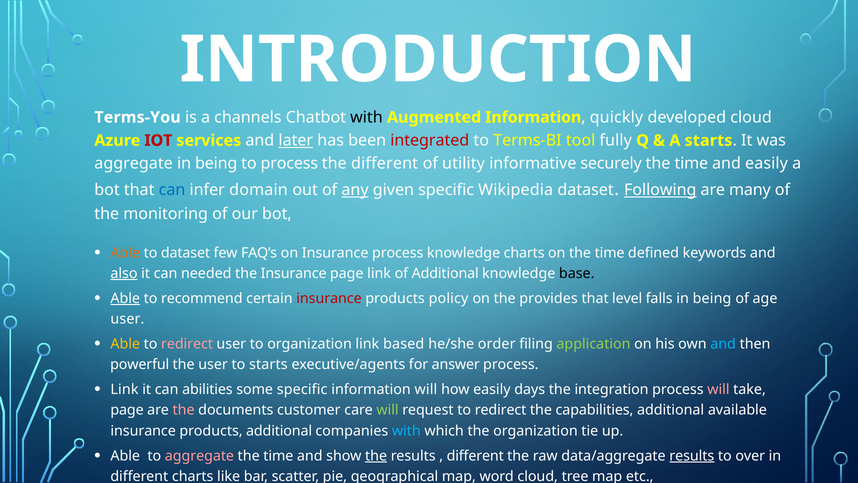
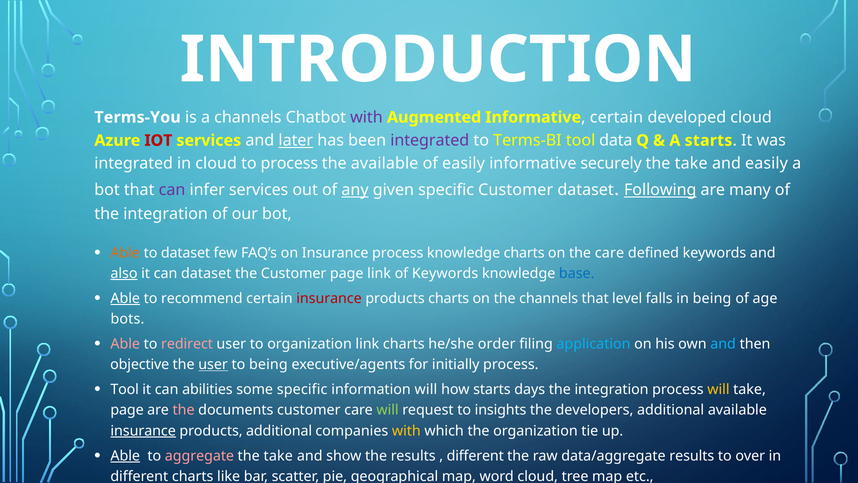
with colour: black -> purple (366, 117)
Augmented Information: Information -> Informative (533, 117)
quickly: quickly -> certain (616, 117)
integrated colour: red -> purple (430, 140)
fully: fully -> data (616, 140)
aggregate: aggregate -> integrated (134, 164)
being: being -> cloud (216, 164)
the different: different -> available (385, 164)
of utility: utility -> easily (464, 164)
time: time -> take (691, 164)
can colour: blue -> purple (172, 190)
infer domain: domain -> services (259, 190)
specific Wikipedia: Wikipedia -> Customer (516, 190)
monitoring: monitoring -> integration (166, 214)
on the time: time -> care (609, 253)
can needed: needed -> dataset (206, 273)
the Insurance: Insurance -> Customer (294, 273)
of Additional: Additional -> Keywords (445, 273)
base colour: black -> blue (577, 273)
products policy: policy -> charts (449, 298)
the provides: provides -> channels (549, 298)
user: user -> bots (127, 319)
Able colour: yellow -> pink (125, 344)
link based: based -> charts (404, 344)
application colour: light green -> light blue (594, 344)
powerful: powerful -> objective (140, 364)
user underline: none -> present (213, 364)
to starts: starts -> being (268, 364)
answer: answer -> initially (456, 364)
Link: Link -> Tool (125, 389)
how easily: easily -> starts (492, 389)
will colour: pink -> yellow (718, 389)
request to redirect: redirect -> insights (501, 410)
capabilities: capabilities -> developers (594, 410)
insurance underline: none -> present (143, 430)
with colour: light blue -> yellow (406, 430)
Able underline: none -> present (125, 455)
time: time -> take (278, 455)
the underline: present -> none (376, 455)
results underline: present -> none (692, 455)
